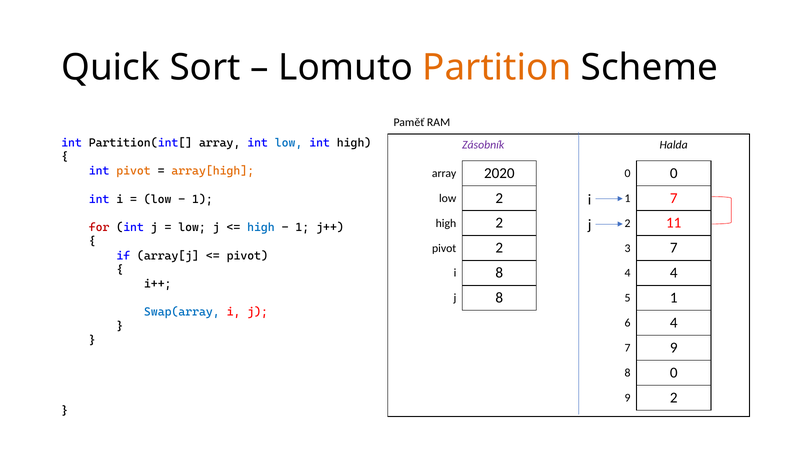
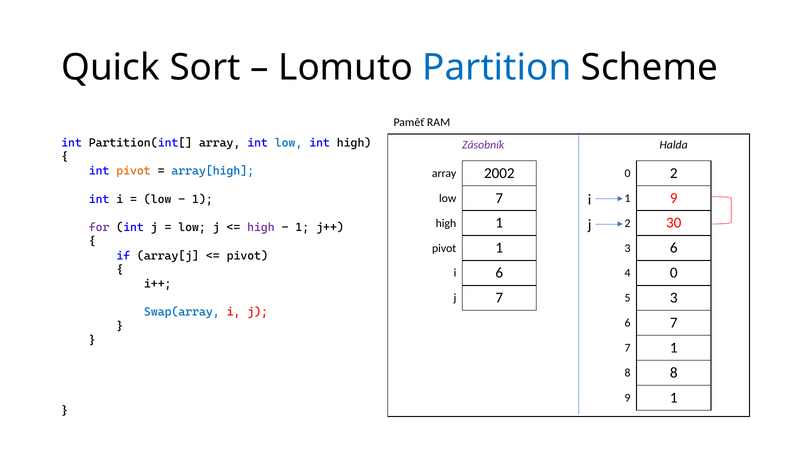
Partition colour: orange -> blue (497, 68)
array[high colour: orange -> blue (213, 171)
2020: 2020 -> 2002 (499, 173)
0 0: 0 -> 2 (674, 173)
low 2: 2 -> 7 (499, 198)
1 7: 7 -> 9 (674, 198)
high 2: 2 -> 1 (499, 223)
11: 11 -> 30 (674, 223)
for colour: red -> purple (99, 227)
high colour: blue -> purple (261, 227)
pivot 2: 2 -> 1 (499, 248)
7: 7 -> 6 (674, 248)
i 8: 8 -> 6 (499, 273)
4 4: 4 -> 0 (674, 273)
j 8: 8 -> 7 (499, 298)
5 1: 1 -> 3 (674, 298)
6 4: 4 -> 7 (674, 323)
7 9: 9 -> 1 (674, 348)
8 0: 0 -> 8 (674, 373)
9 2: 2 -> 1 (674, 397)
